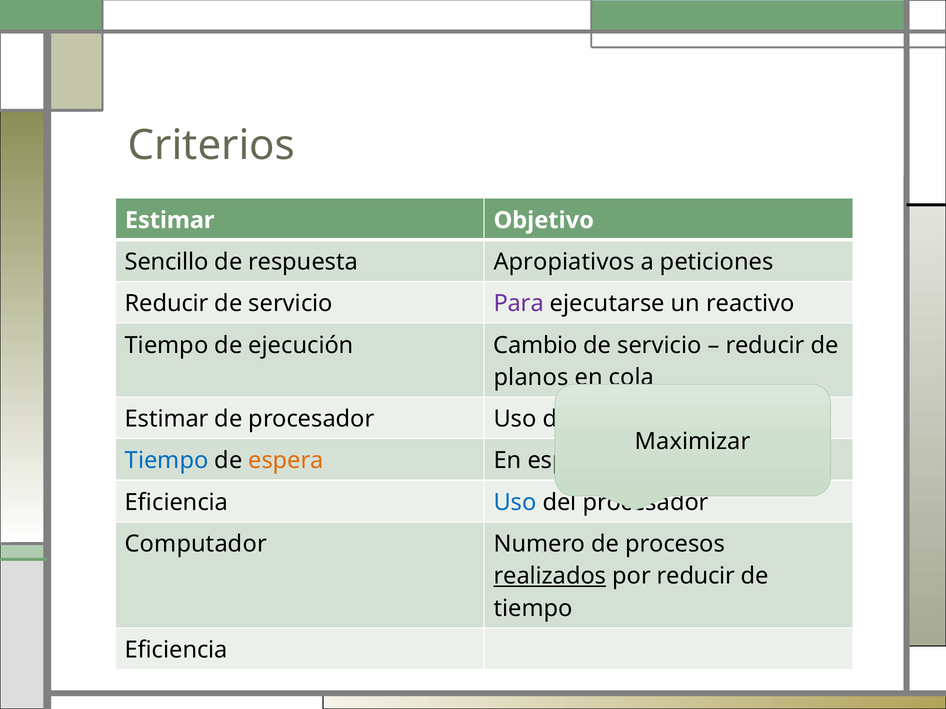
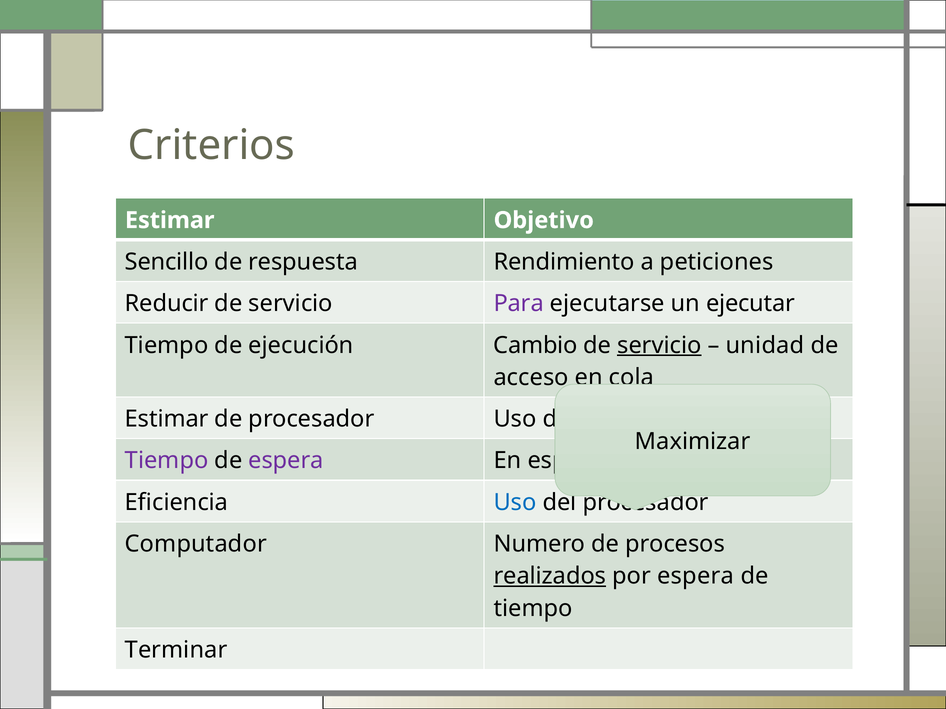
Apropiativos: Apropiativos -> Rendimiento (564, 262)
reactivo: reactivo -> ejecutar (751, 304)
servicio underline: none -> present (659, 345)
reducir: reducir -> unidad (765, 345)
planos: planos -> acceso (531, 378)
Tiempo colour: blue -> purple (167, 461)
espera colour: orange -> purple (286, 461)
por reducir: reducir -> espera (696, 577)
Eficiencia: Eficiencia -> Terminar (176, 650)
